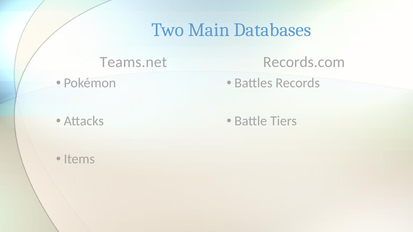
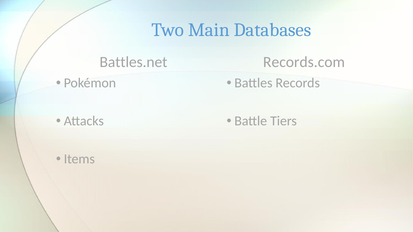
Teams.net: Teams.net -> Battles.net (133, 62)
